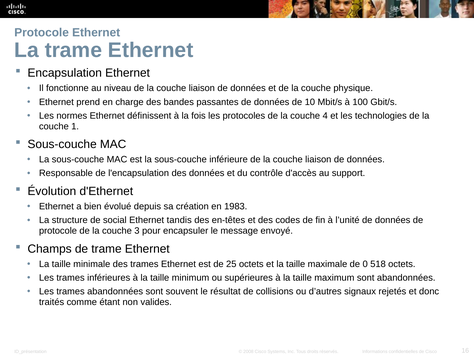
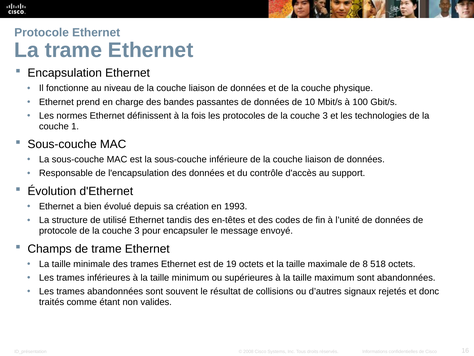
4: 4 -> 3 (325, 116)
1983: 1983 -> 1993 (236, 206)
social: social -> utilisé (115, 220)
25: 25 -> 19 (231, 264)
0: 0 -> 8 (365, 264)
